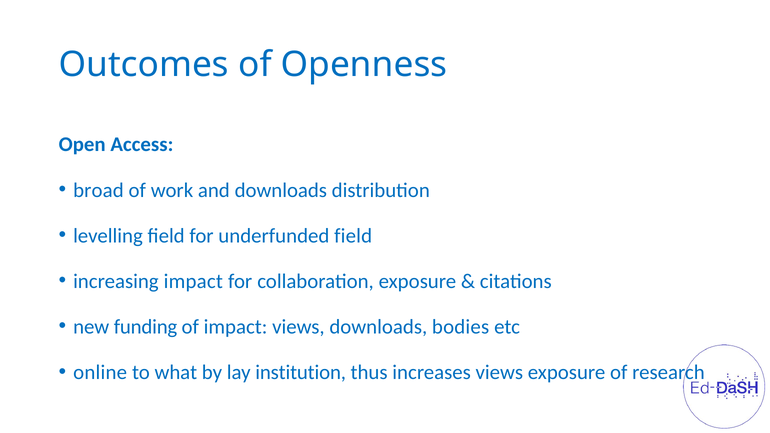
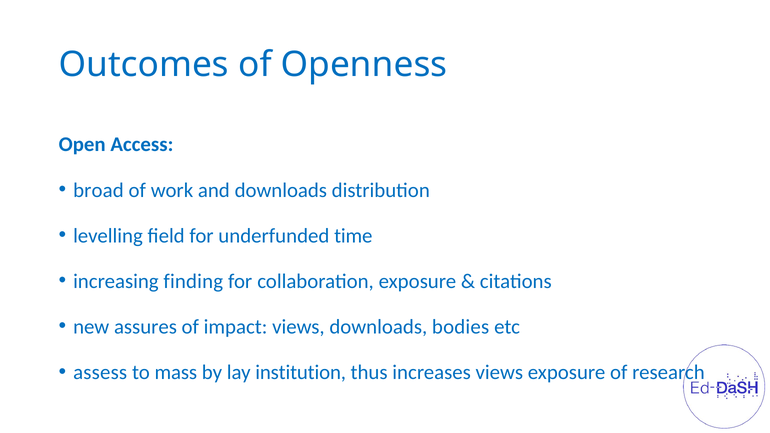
underfunded field: field -> time (353, 236)
increasing impact: impact -> finding (193, 281)
funding: funding -> assures (145, 327)
online: online -> assess (100, 372)
what: what -> mass (176, 372)
